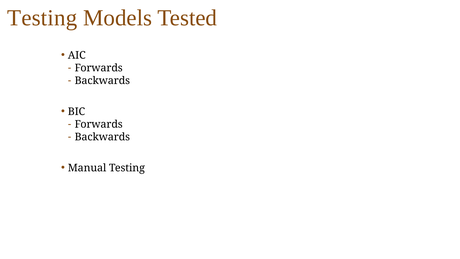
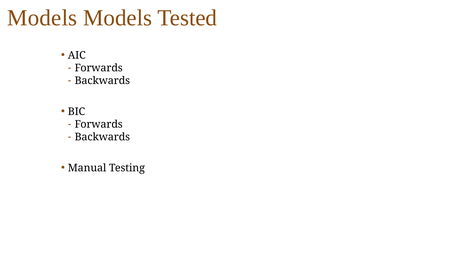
Testing: Testing -> Models (42, 18)
